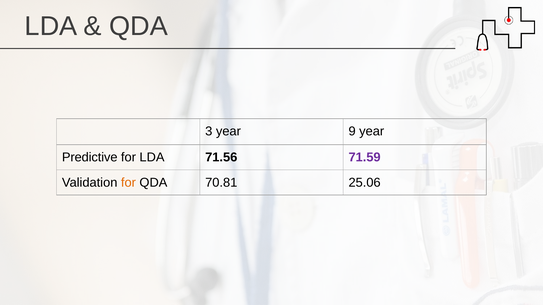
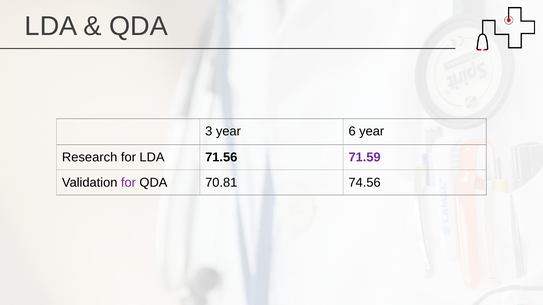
9: 9 -> 6 (352, 132)
Predictive: Predictive -> Research (90, 158)
for colour: orange -> purple (128, 183)
25.06: 25.06 -> 74.56 (365, 183)
